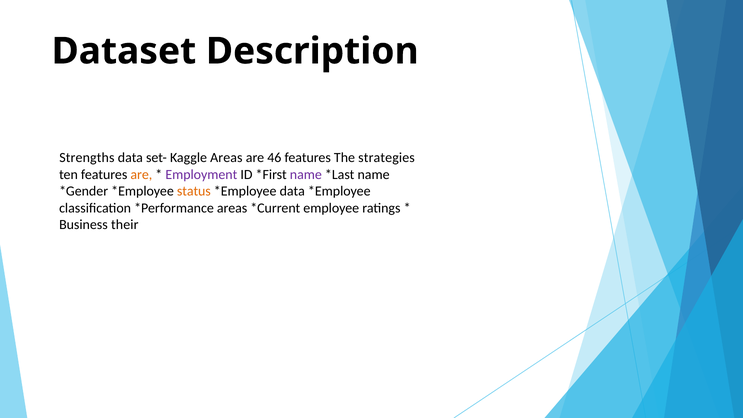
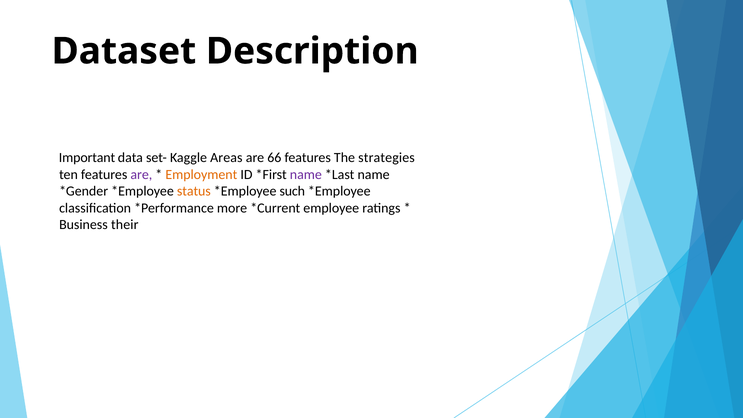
Strengths: Strengths -> Important (87, 158)
46: 46 -> 66 (274, 158)
are colour: orange -> purple (141, 174)
Employment colour: purple -> orange (201, 174)
data: data -> such (292, 191)
areas: areas -> more (232, 208)
